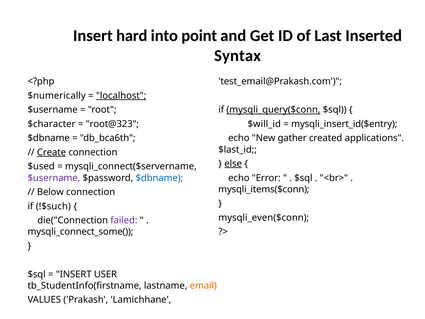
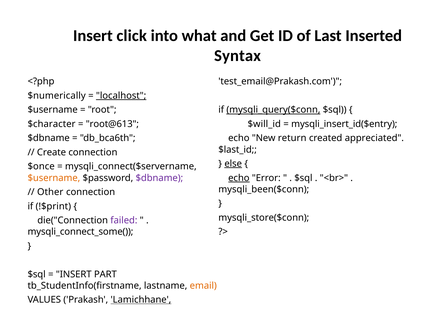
hard: hard -> click (132, 36)
point: point -> what (199, 36)
root@323: root@323 -> root@613 (112, 124)
gather: gather -> return (292, 138)
applications: applications -> appreciated (374, 138)
Create underline: present -> none (52, 152)
$used: $used -> $once (41, 166)
$username colour: purple -> orange (54, 178)
$dbname colour: blue -> purple (159, 178)
echo underline: none -> present (239, 178)
mysqli_items($conn: mysqli_items($conn -> mysqli_been($conn (264, 189)
Below: Below -> Other (50, 192)
!$such: !$such -> !$print (53, 206)
mysqli_even($conn: mysqli_even($conn -> mysqli_store($conn (264, 217)
USER: USER -> PART (105, 274)
Lamichhane underline: none -> present (141, 299)
